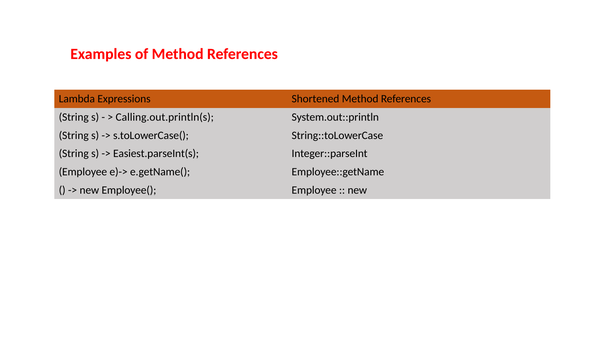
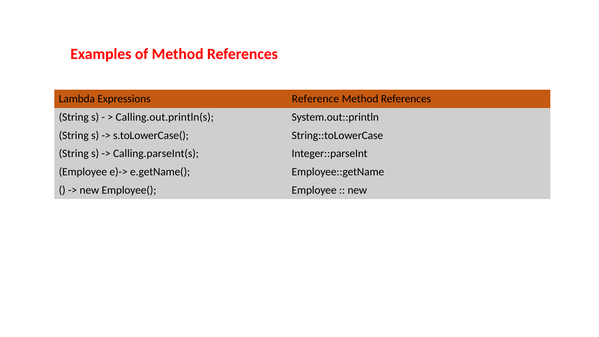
Shortened: Shortened -> Reference (315, 99)
Easiest.parseInt(s: Easiest.parseInt(s -> Calling.parseInt(s (156, 154)
